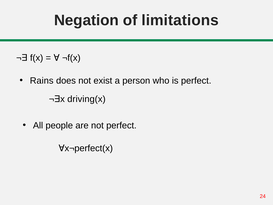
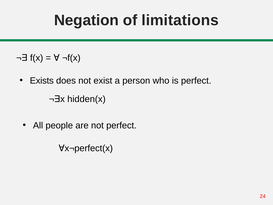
Rains: Rains -> Exists (42, 81)
driving(x: driving(x -> hidden(x (86, 99)
